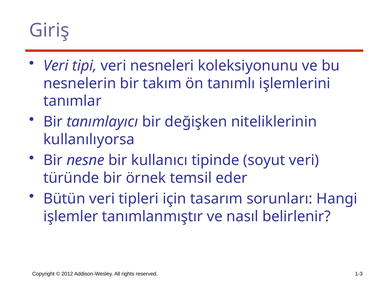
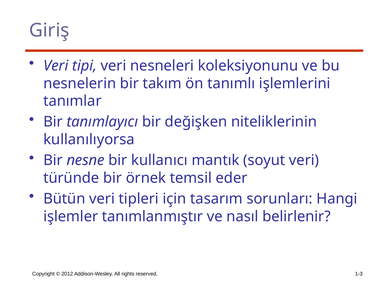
tipinde: tipinde -> mantık (215, 160)
